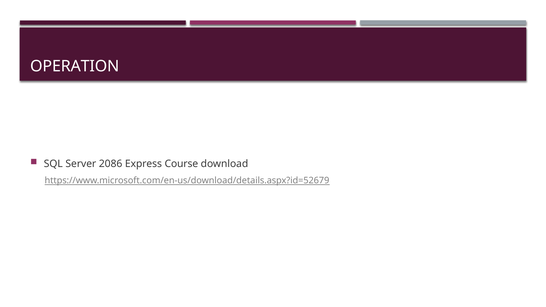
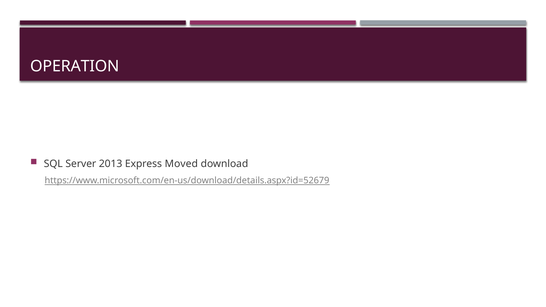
2086: 2086 -> 2013 (111, 164)
Course: Course -> Moved (181, 164)
